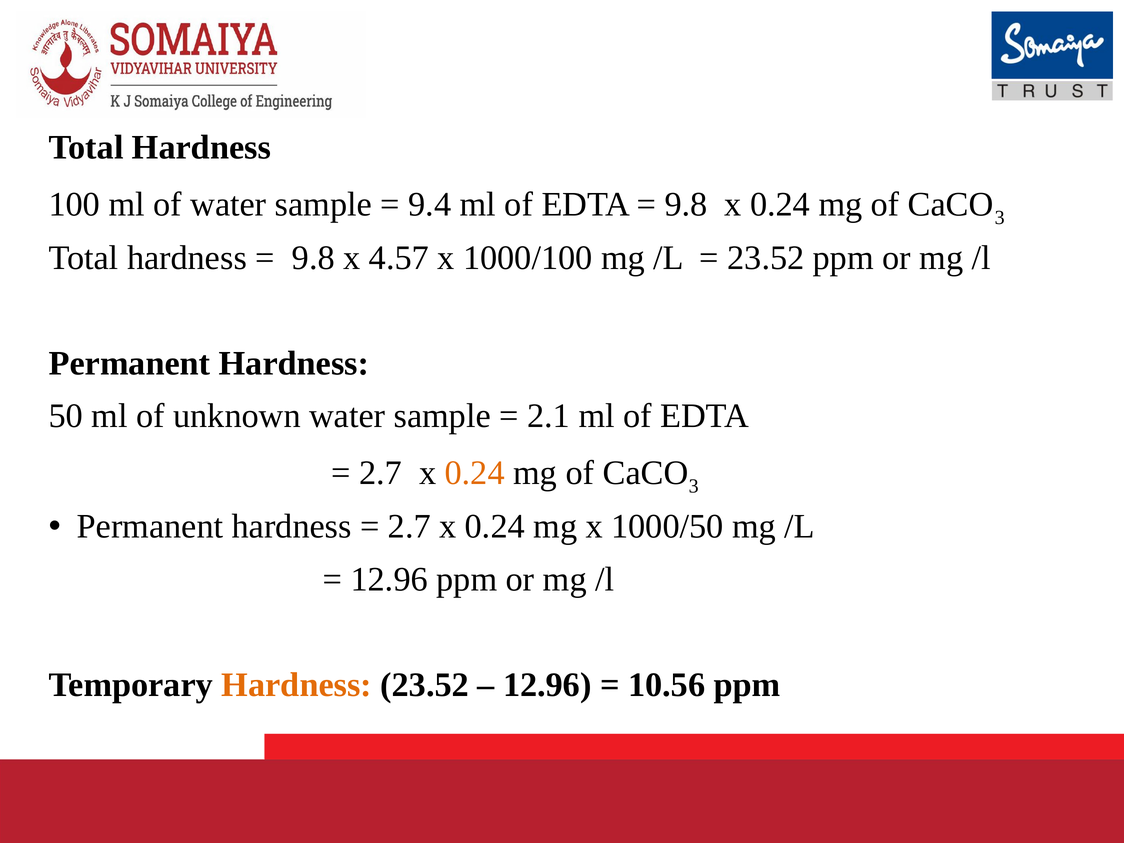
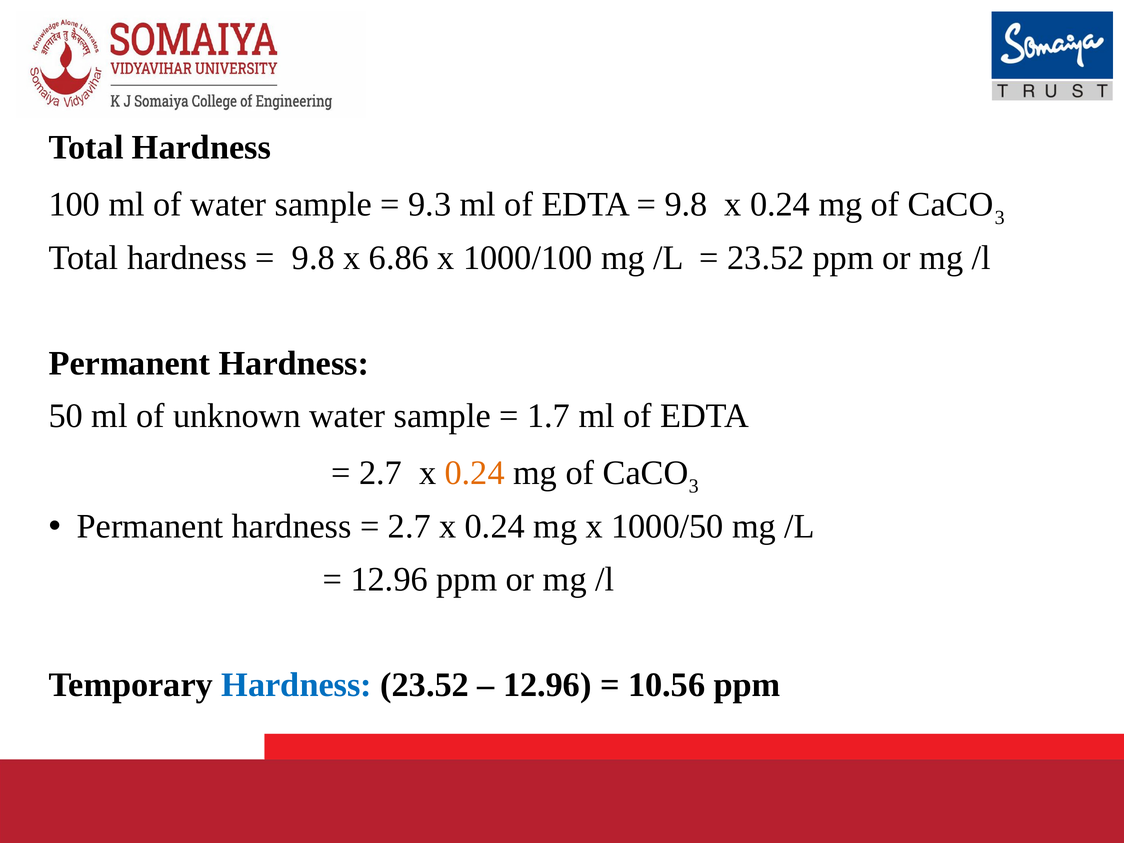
9.4: 9.4 -> 9.3 (430, 204)
4.57: 4.57 -> 6.86 (399, 258)
2.1: 2.1 -> 1.7 (549, 416)
Hardness colour: orange -> blue (297, 685)
